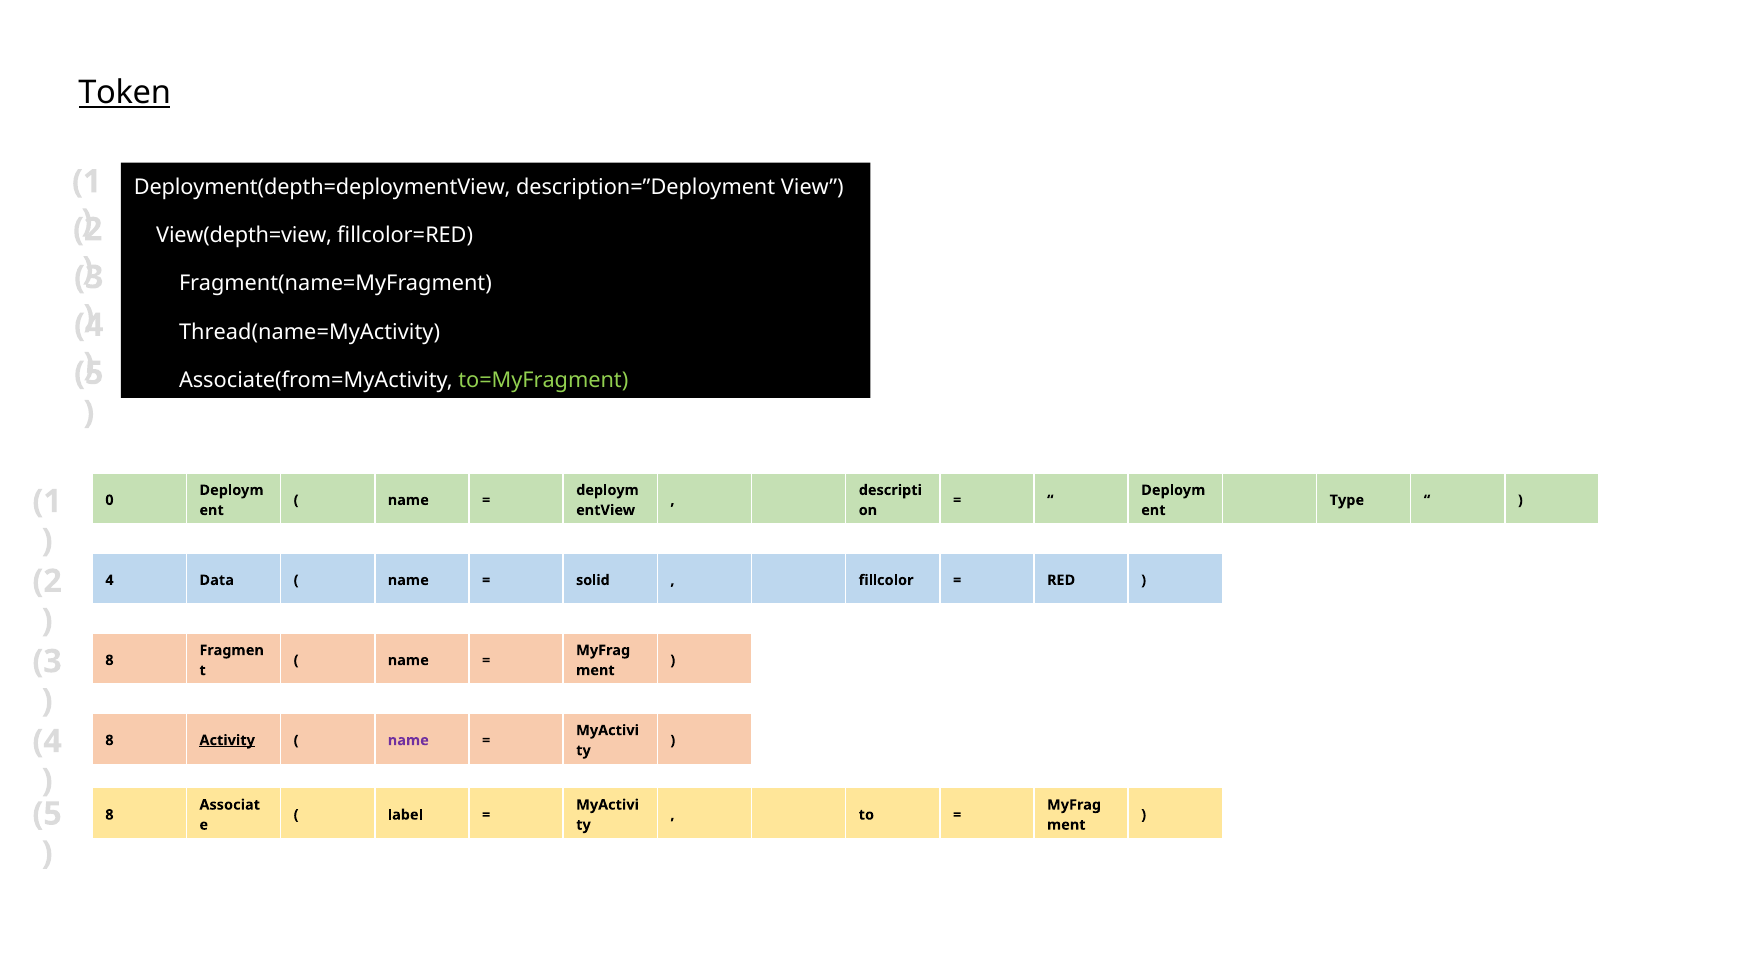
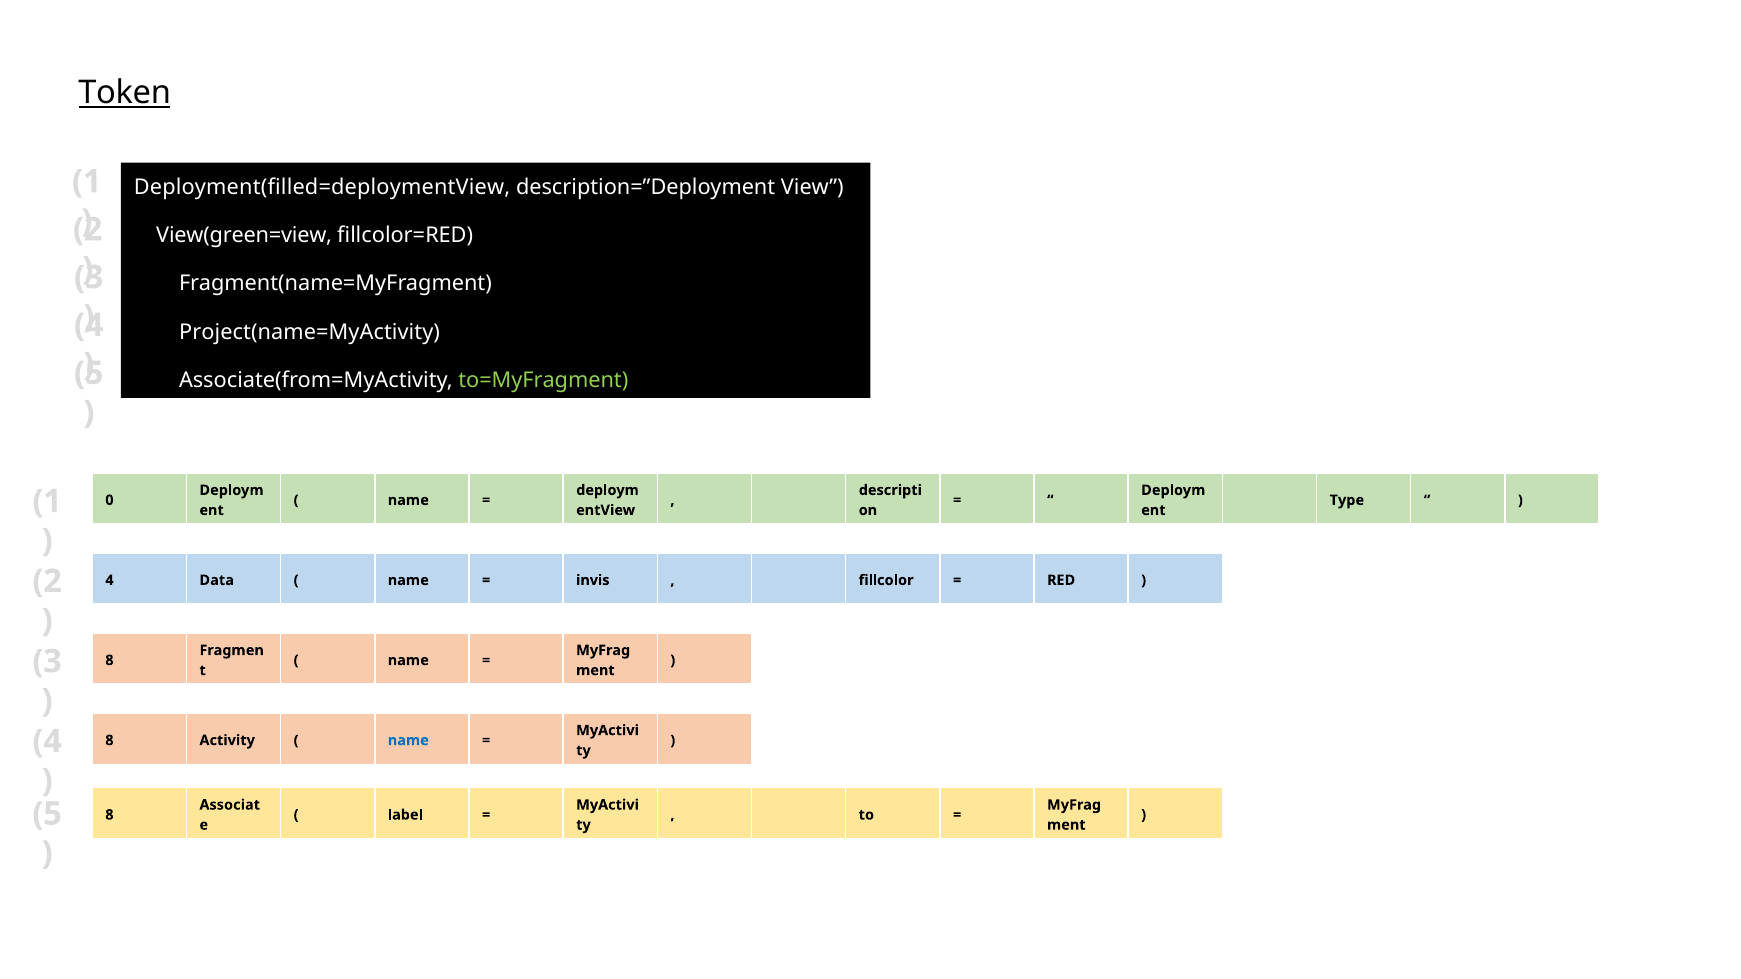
Deployment(depth=deploymentView: Deployment(depth=deploymentView -> Deployment(filled=deploymentView (322, 188)
View(depth=view: View(depth=view -> View(green=view (244, 236)
Thread(name=MyActivity: Thread(name=MyActivity -> Project(name=MyActivity (310, 332)
solid: solid -> invis (593, 580)
Activity underline: present -> none (227, 741)
name colour: purple -> blue (408, 741)
